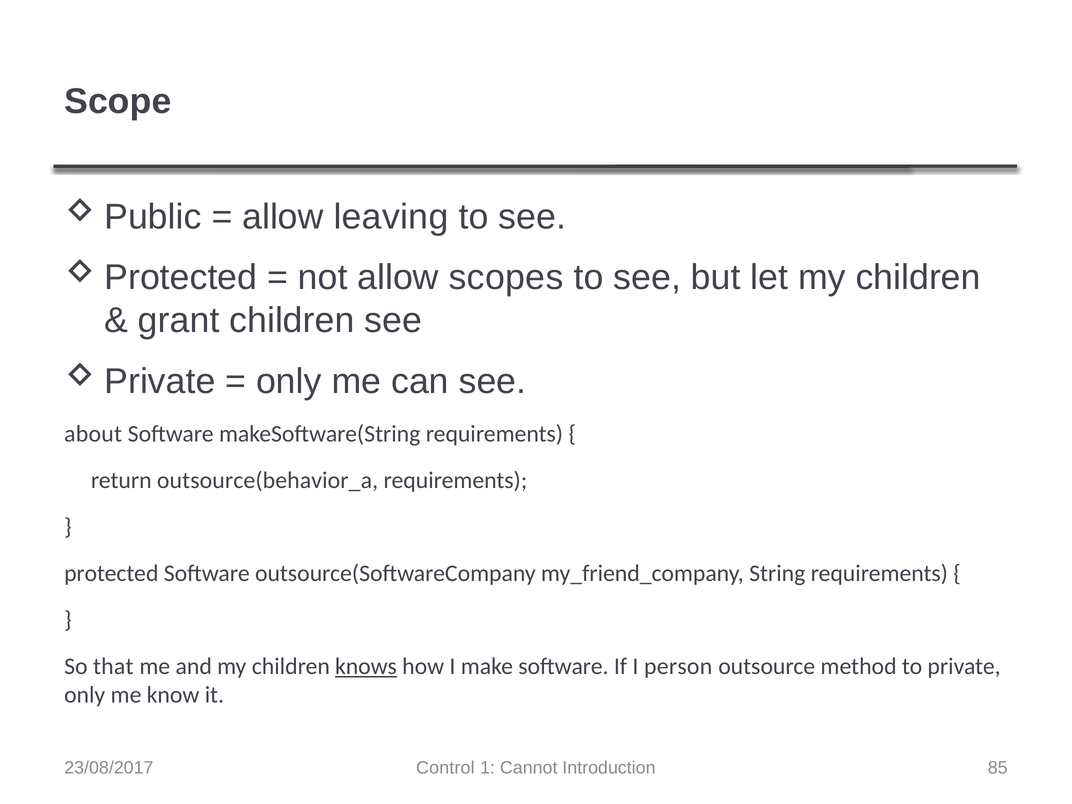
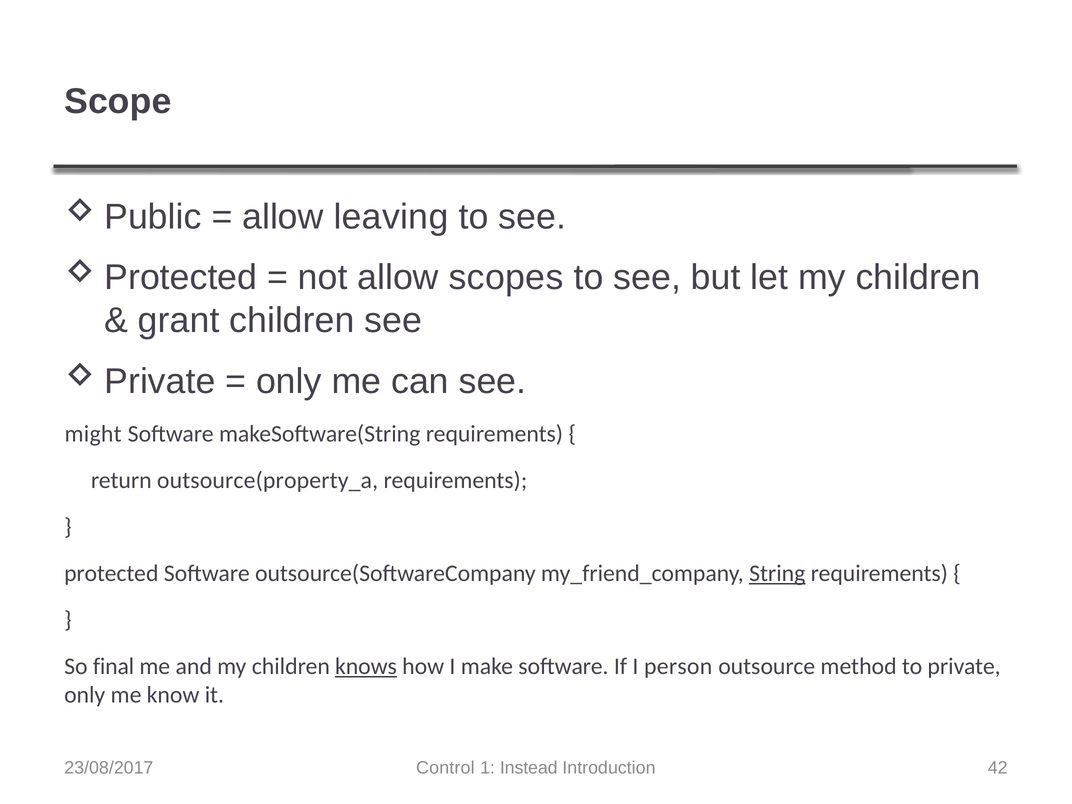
about: about -> might (93, 434)
outsource(behavior_a: outsource(behavior_a -> outsource(property_a (268, 480)
String underline: none -> present (777, 573)
that: that -> final (114, 666)
Cannot: Cannot -> Instead (529, 768)
85: 85 -> 42 (998, 768)
